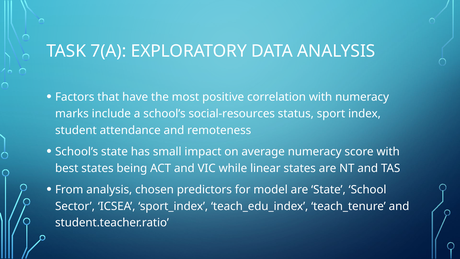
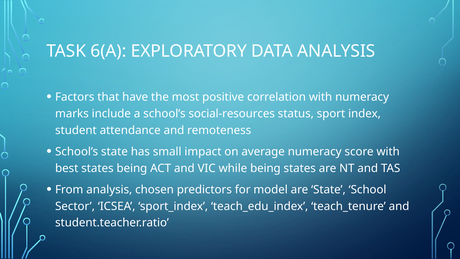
7(A: 7(A -> 6(A (108, 51)
while linear: linear -> being (265, 168)
